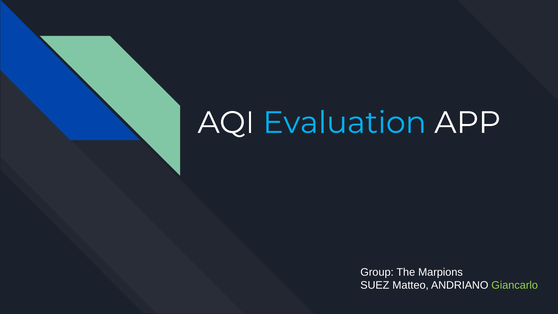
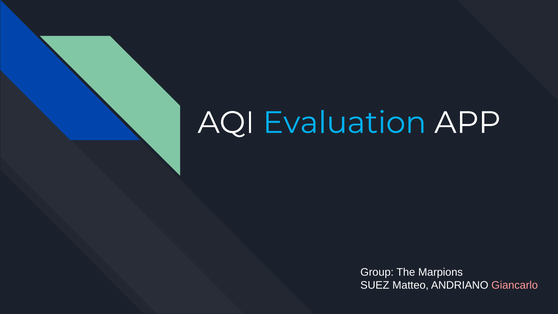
Giancarlo colour: light green -> pink (515, 285)
